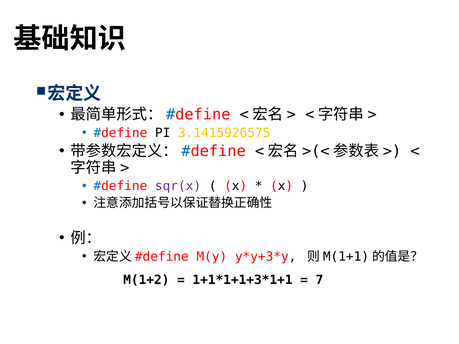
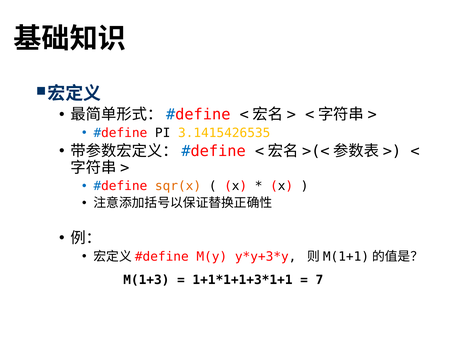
3.1415926575: 3.1415926575 -> 3.1415426535 (224, 133)
sqr(x colour: purple -> orange (178, 186)
M(1+2: M(1+2 -> M(1+3 (146, 280)
